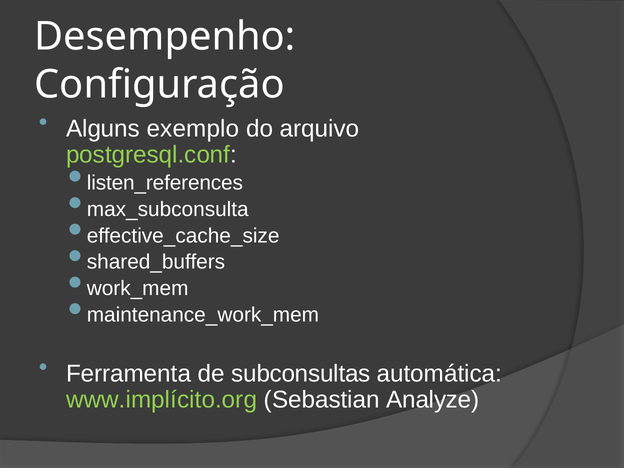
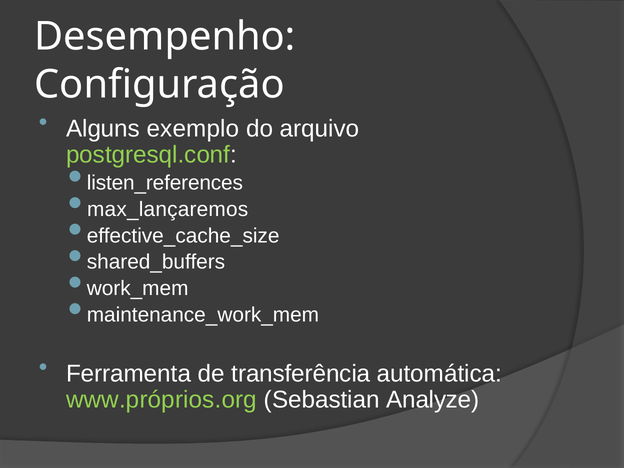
max_subconsulta: max_subconsulta -> max_lançaremos (168, 209)
subconsultas: subconsultas -> transferência (301, 374)
www.implícito.org: www.implícito.org -> www.próprios.org (162, 400)
